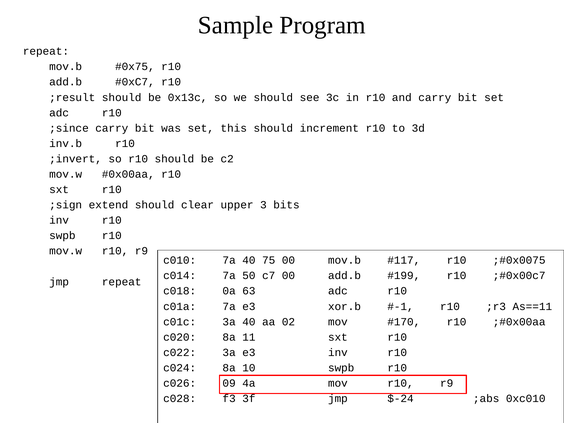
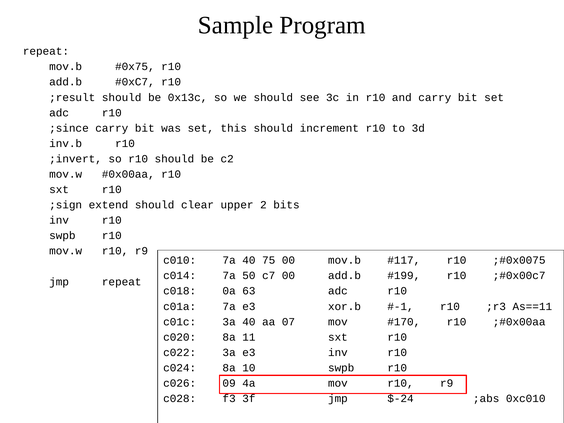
3: 3 -> 2 (263, 205)
02: 02 -> 07 (288, 322)
